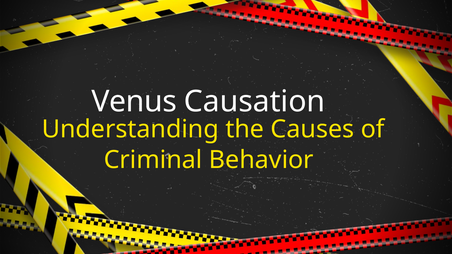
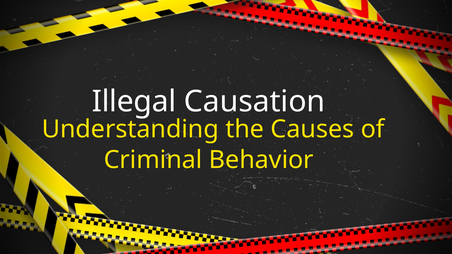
Venus: Venus -> Illegal (134, 102)
